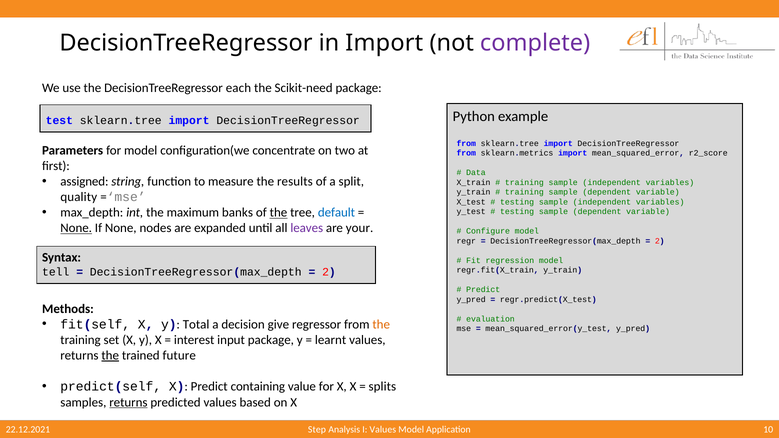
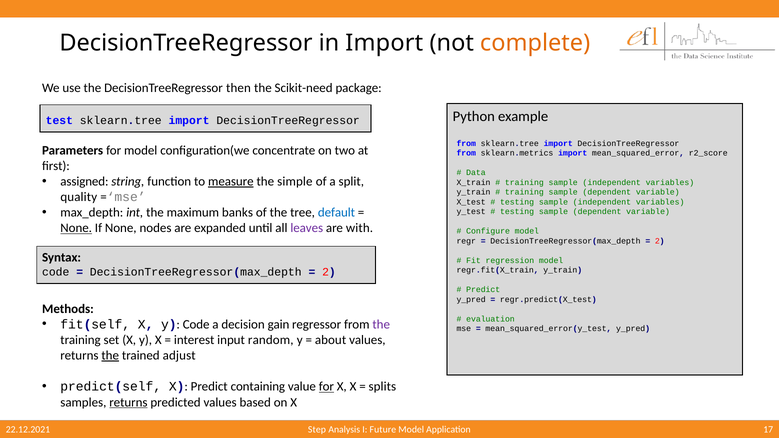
complete colour: purple -> orange (535, 43)
each: each -> then (238, 88)
measure underline: none -> present (231, 182)
results: results -> simple (295, 182)
the underline: present -> none (278, 213)
your: your -> with (360, 228)
tell: tell -> code (56, 272)
y Total: Total -> Code (196, 325)
give: give -> gain (278, 325)
the colour: orange -> purple (381, 325)
input package: package -> random (271, 340)
learnt: learnt -> about (331, 340)
future: future -> adjust (179, 356)
for underline: none -> present (326, 387)
I Values: Values -> Future (383, 430)
10: 10 -> 17 (768, 430)
